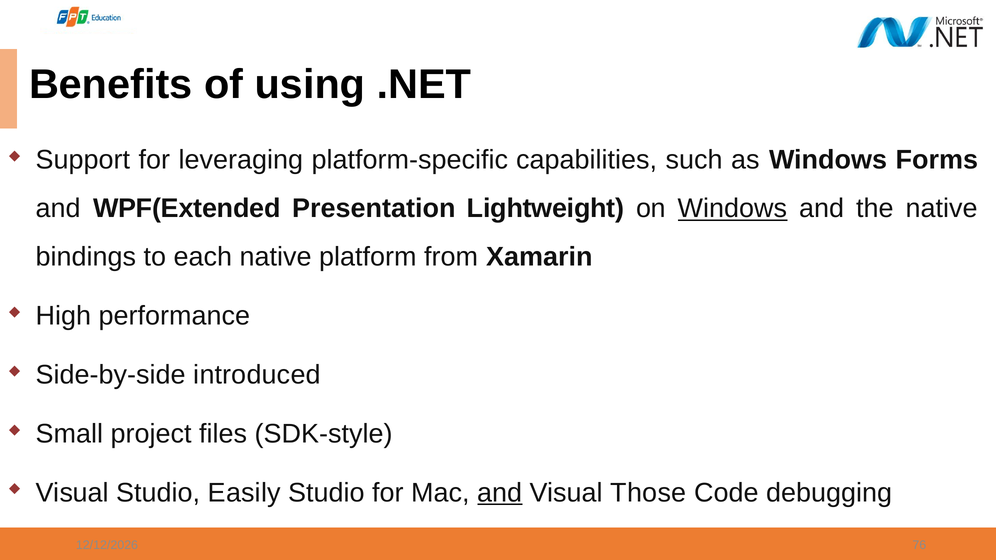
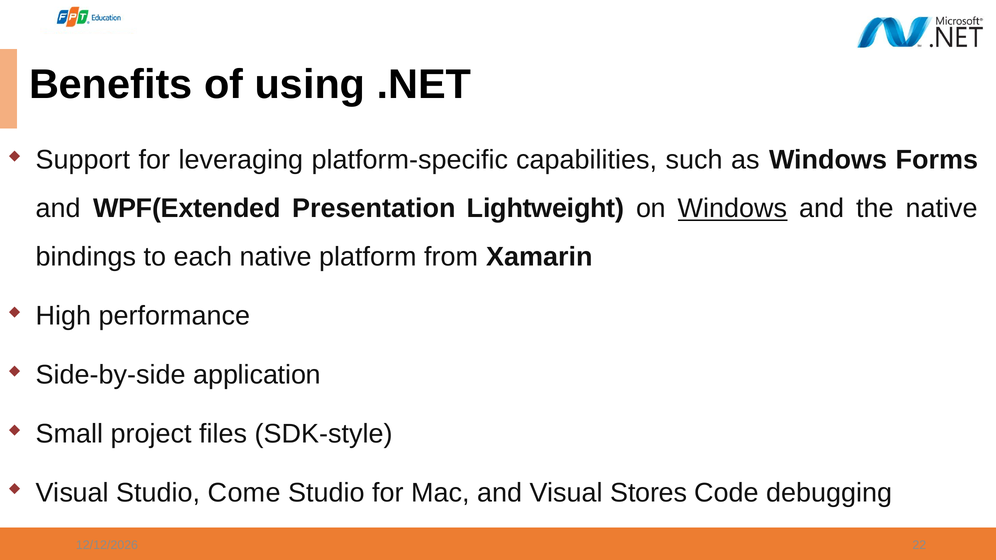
introduced: introduced -> application (257, 375)
Easily: Easily -> Come (244, 493)
and underline: present -> none (500, 493)
Those: Those -> Stores (649, 493)
76: 76 -> 22 (919, 545)
